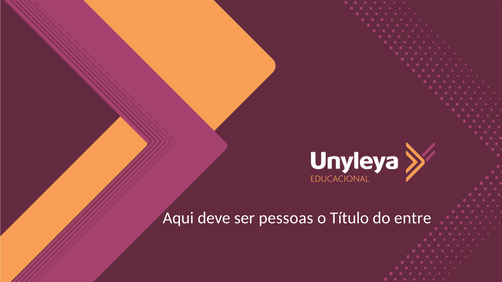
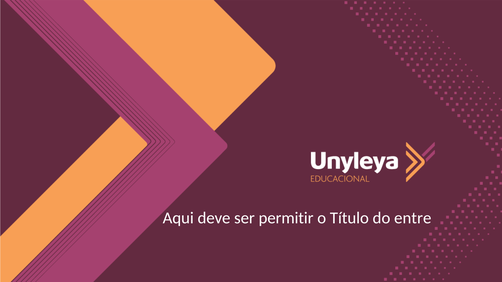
pessoas: pessoas -> permitir (286, 218)
